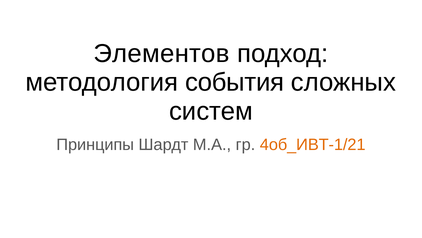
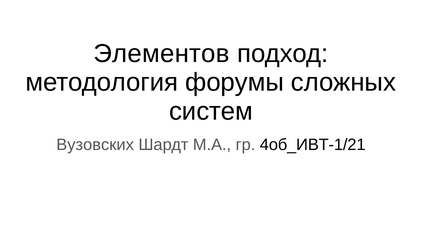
события: события -> форумы (235, 82)
Принципы: Принципы -> Вузовских (95, 144)
4об_ИВТ-1/21 colour: orange -> black (313, 144)
